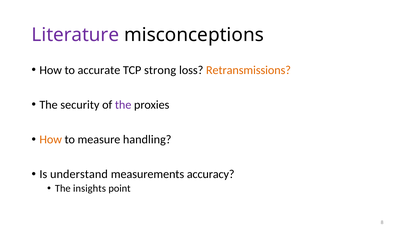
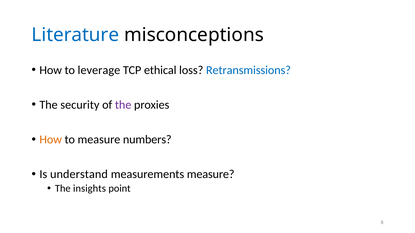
Literature colour: purple -> blue (75, 35)
accurate: accurate -> leverage (99, 70)
strong: strong -> ethical (160, 70)
Retransmissions colour: orange -> blue (248, 70)
handling: handling -> numbers (147, 140)
measurements accuracy: accuracy -> measure (211, 175)
